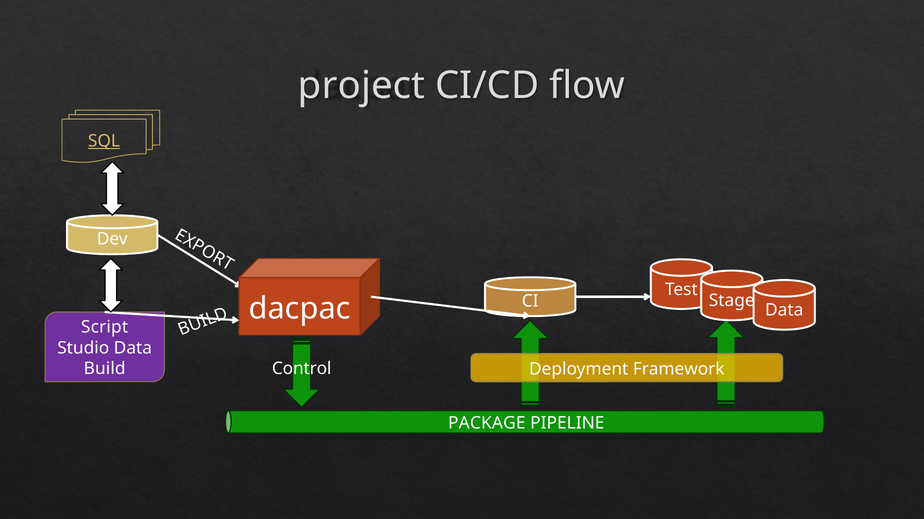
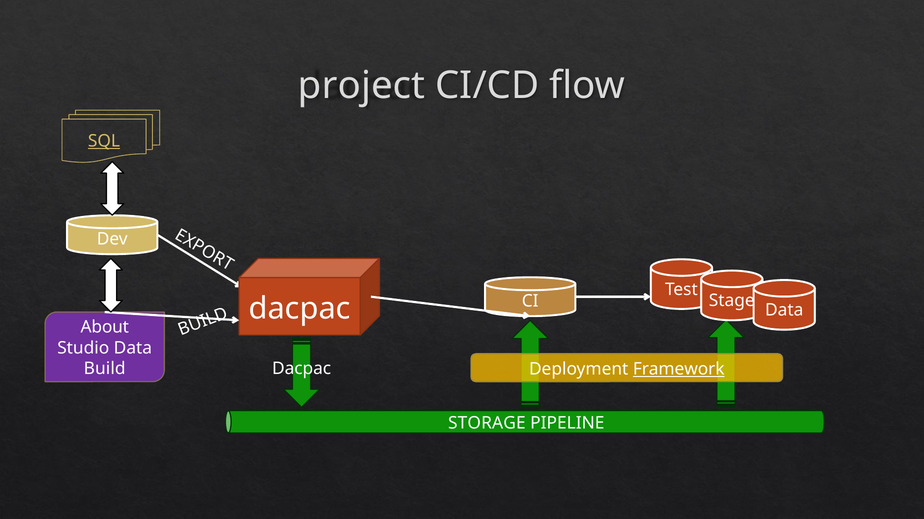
Script: Script -> About (105, 328)
Control: Control -> Dacpac (302, 369)
Framework underline: none -> present (679, 369)
PACKAGE: PACKAGE -> STORAGE (487, 424)
